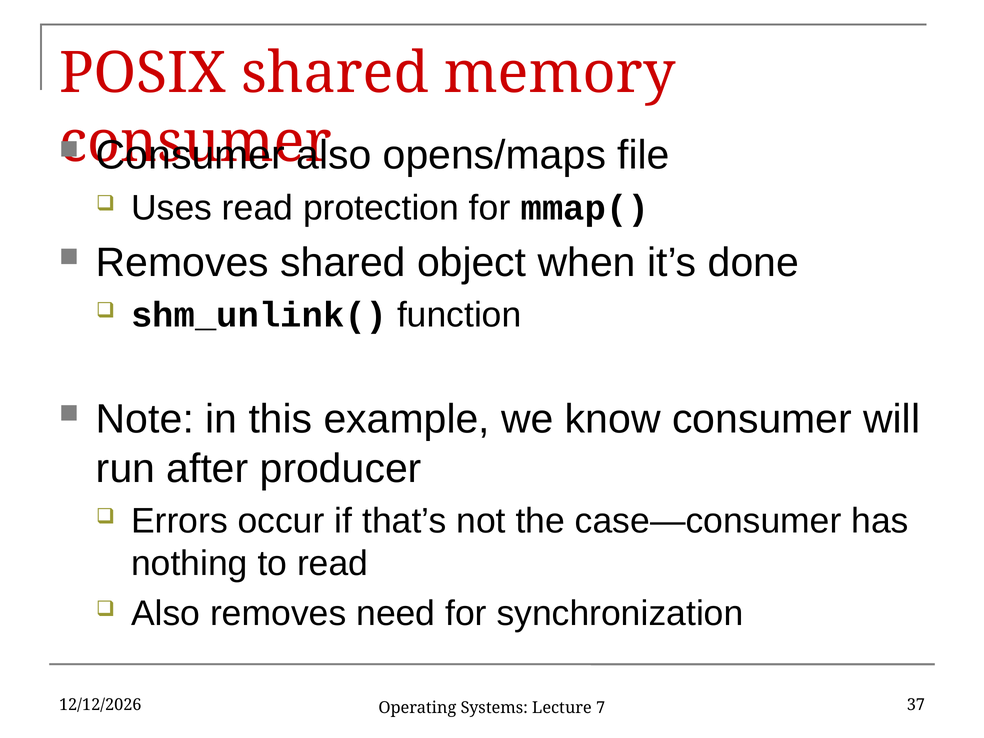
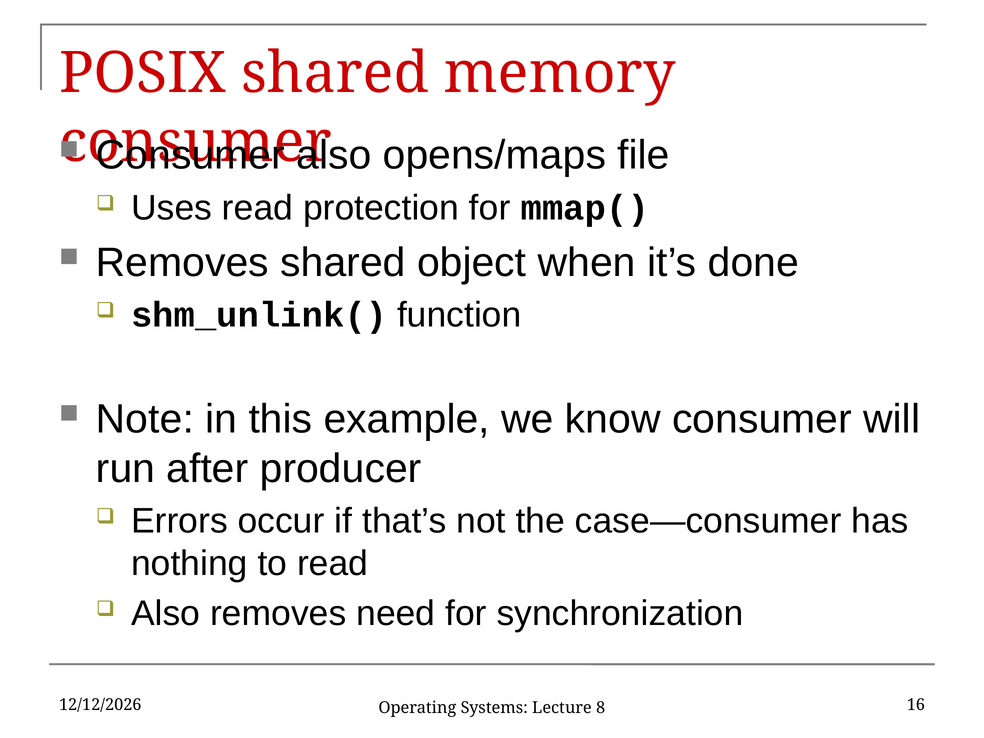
37: 37 -> 16 (916, 705)
7: 7 -> 8 (601, 708)
